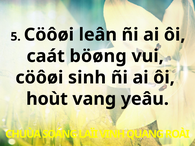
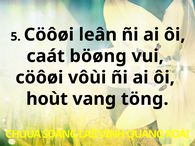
sinh: sinh -> vôùi (87, 78)
yeâu: yeâu -> töng (145, 99)
